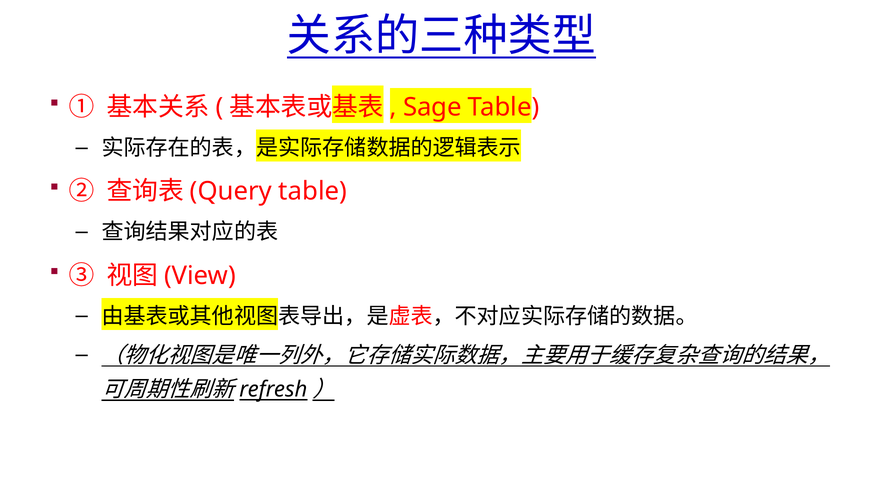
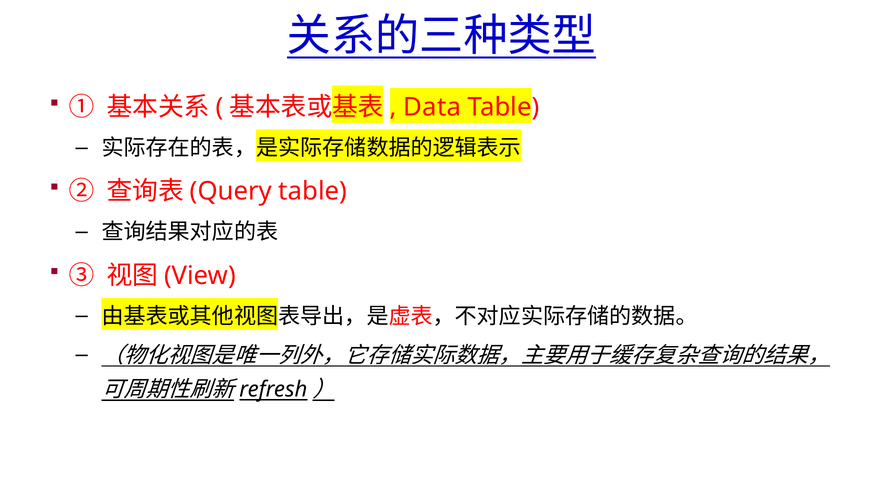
Sage: Sage -> Data (432, 107)
